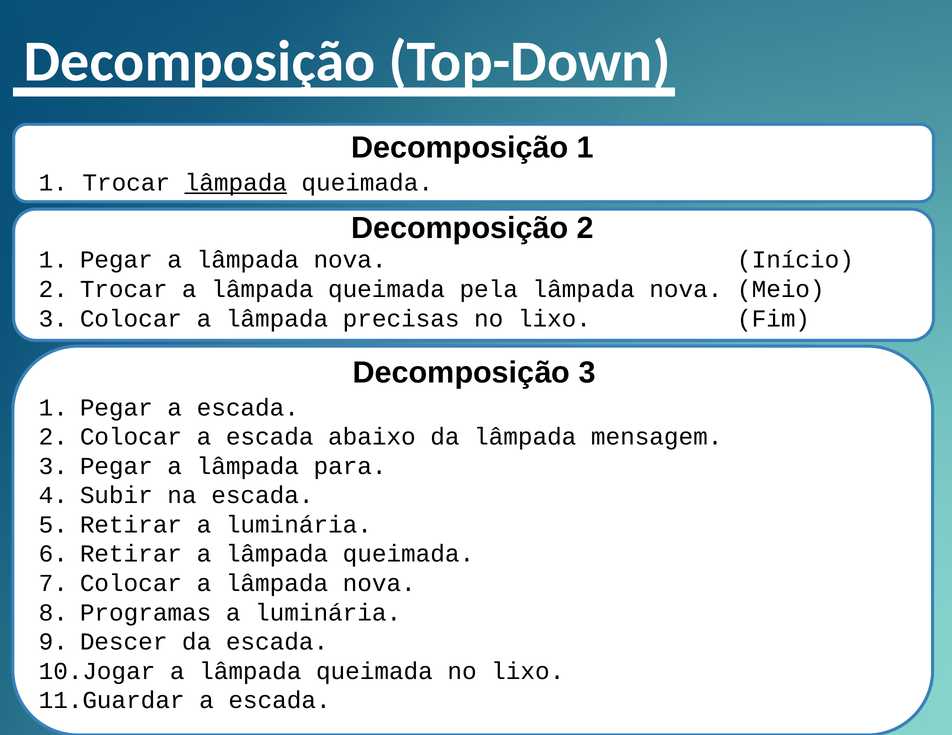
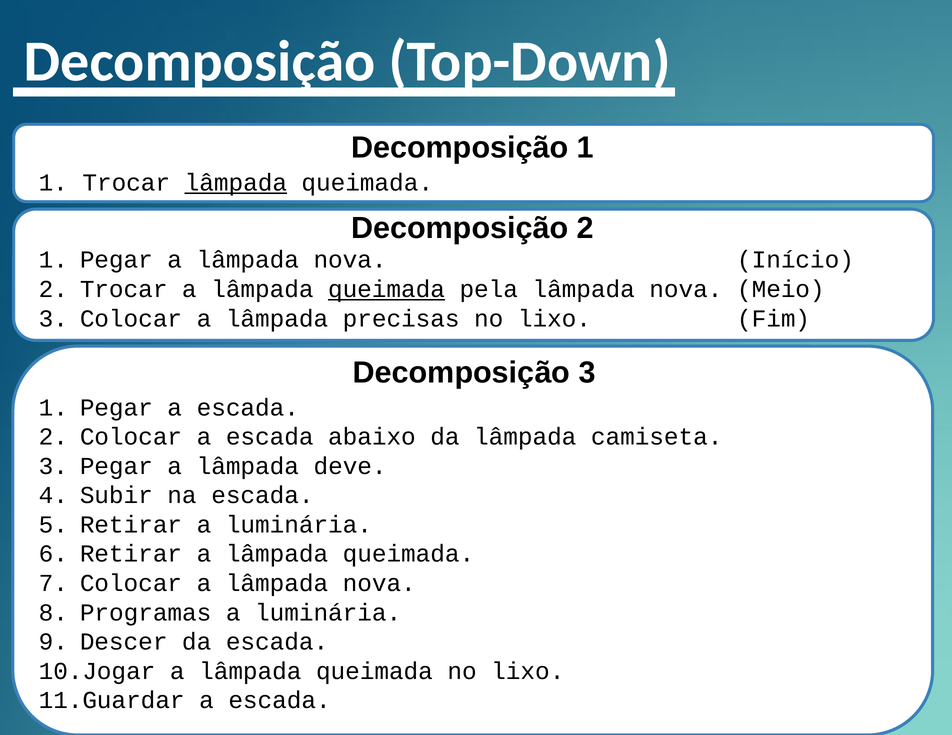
queimada underline: none -> present (386, 289)
mensagem: mensagem -> camiseta (657, 437)
para: para -> deve (350, 466)
